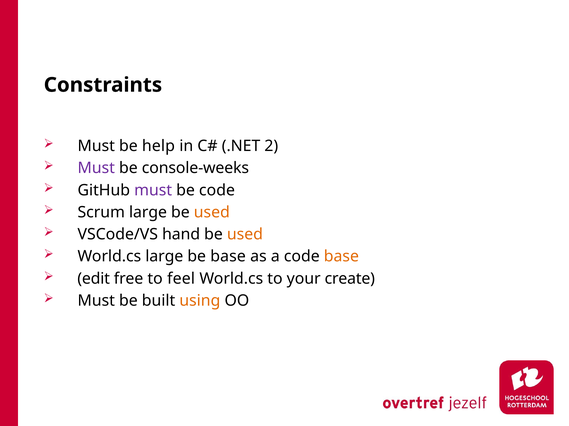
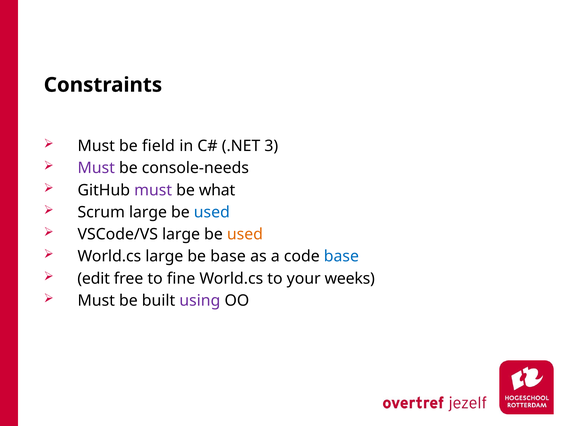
help: help -> field (158, 146)
2: 2 -> 3 (271, 146)
console-weeks: console-weeks -> console-needs (195, 168)
be code: code -> what (217, 190)
used colour: orange -> blue (212, 213)
VSCode/VS hand: hand -> large (181, 235)
base colour: orange -> blue (341, 257)
feel: feel -> fine (181, 279)
create: create -> weeks (350, 279)
using colour: orange -> purple (200, 301)
